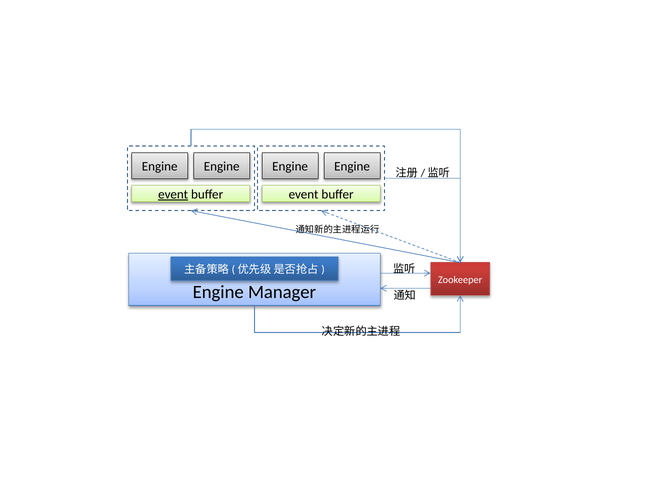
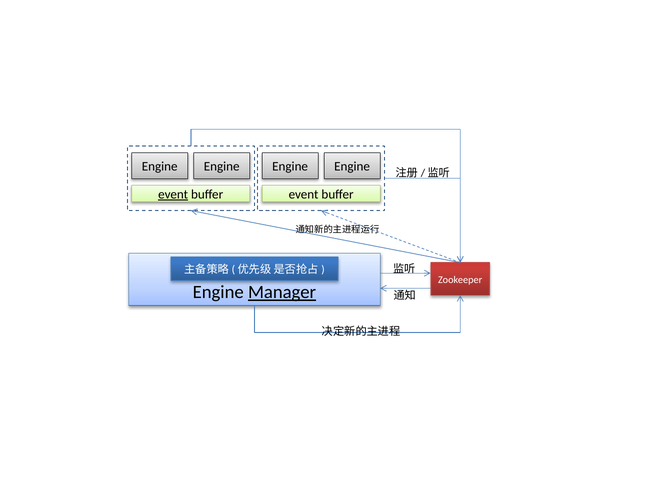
Manager underline: none -> present (282, 292)
